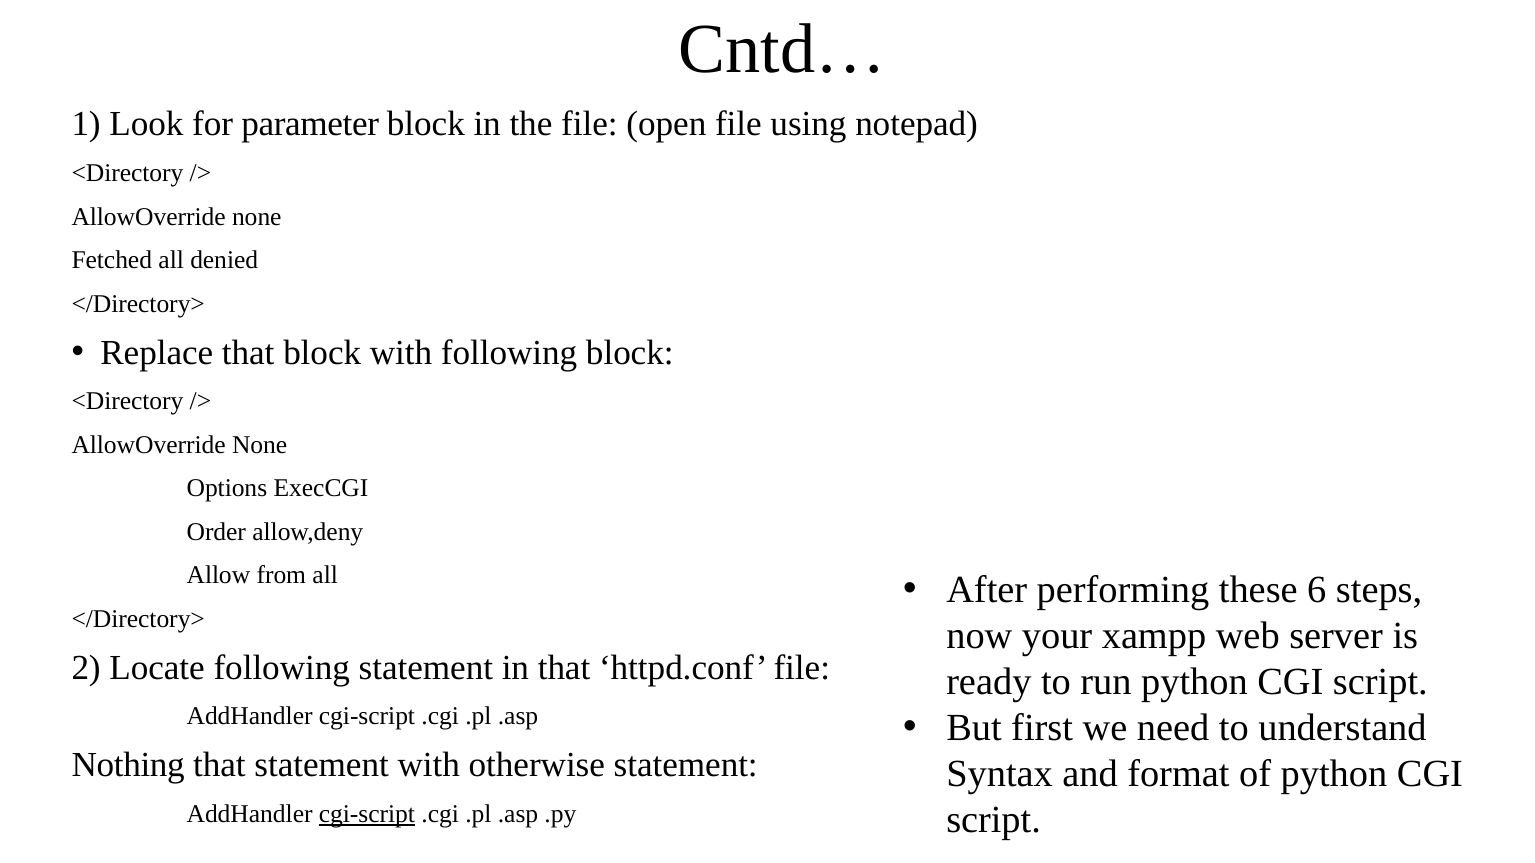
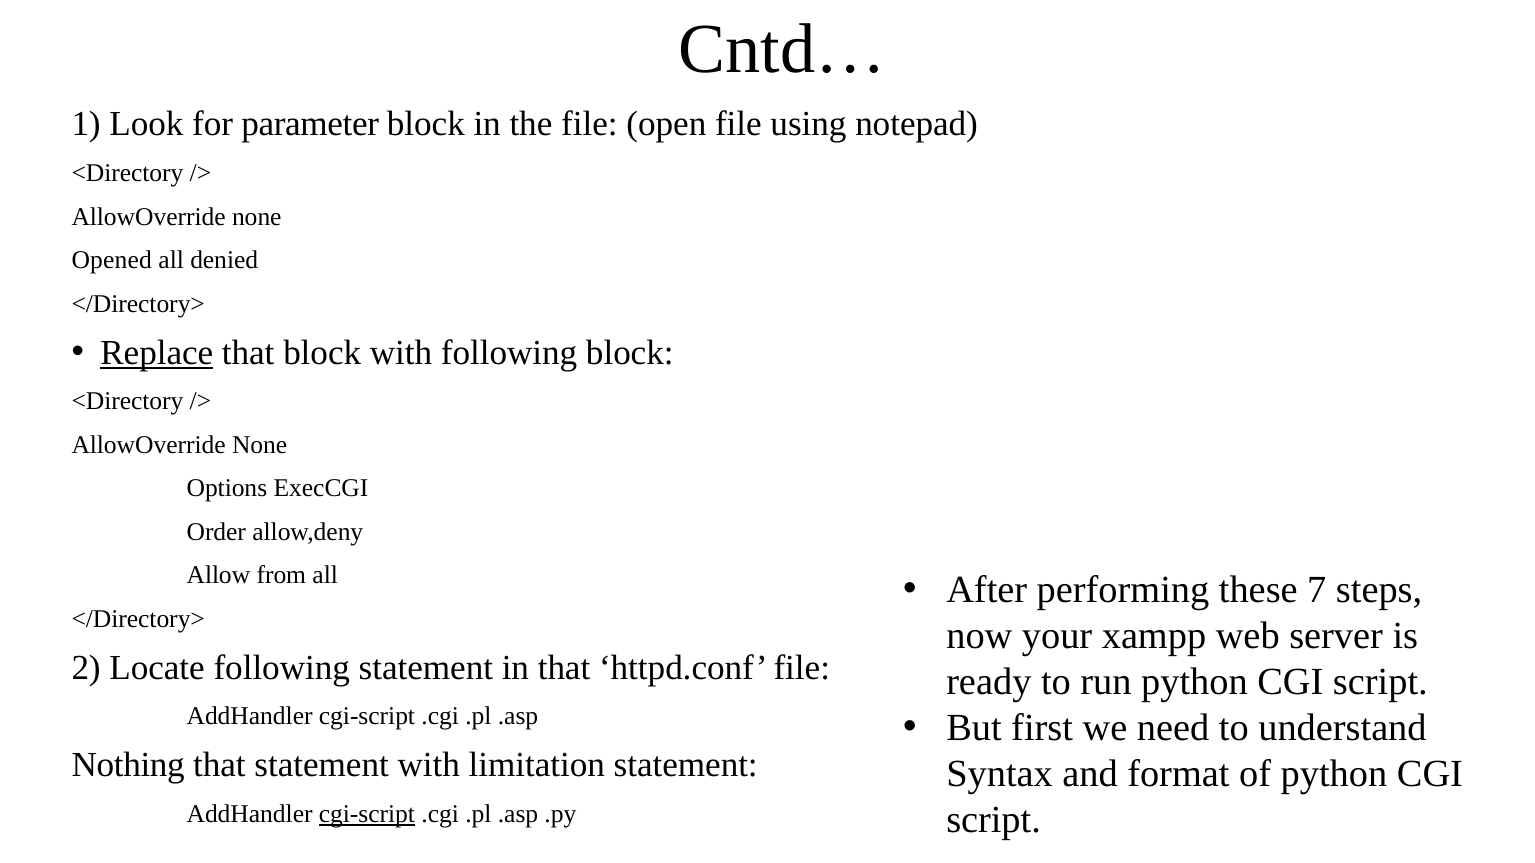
Fetched: Fetched -> Opened (112, 260)
Replace underline: none -> present (157, 353)
6: 6 -> 7 (1317, 590)
otherwise: otherwise -> limitation (537, 765)
